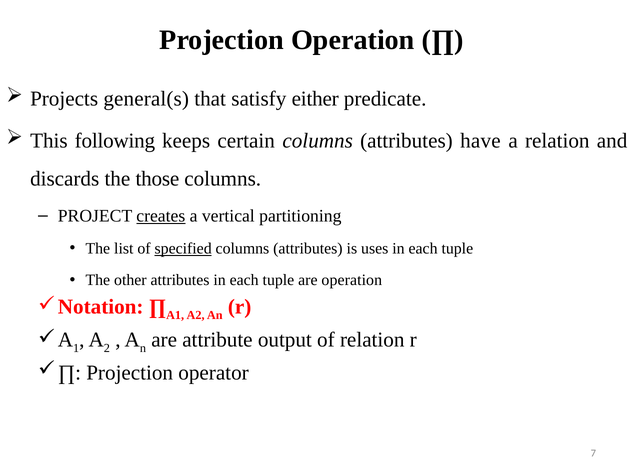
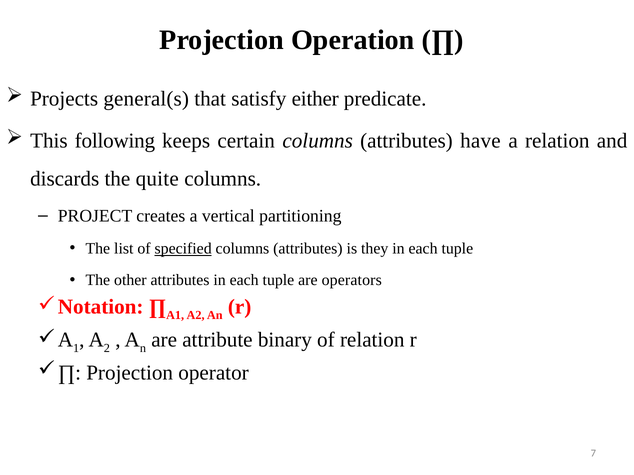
those: those -> quite (157, 179)
creates underline: present -> none (161, 216)
uses: uses -> they (375, 249)
are operation: operation -> operators (352, 280)
output: output -> binary (285, 340)
